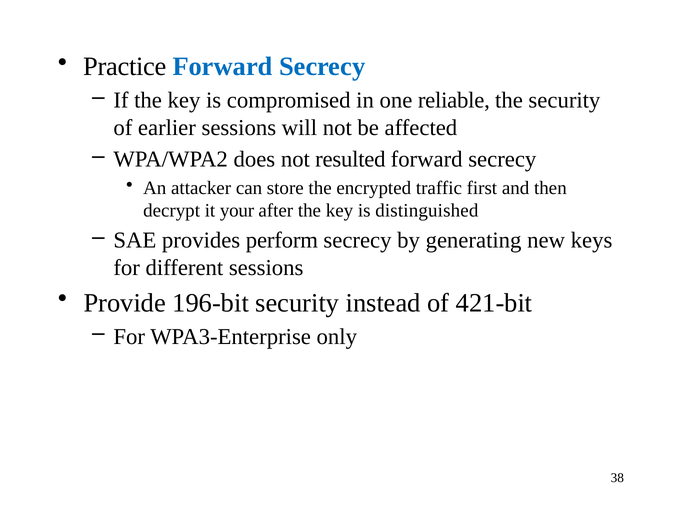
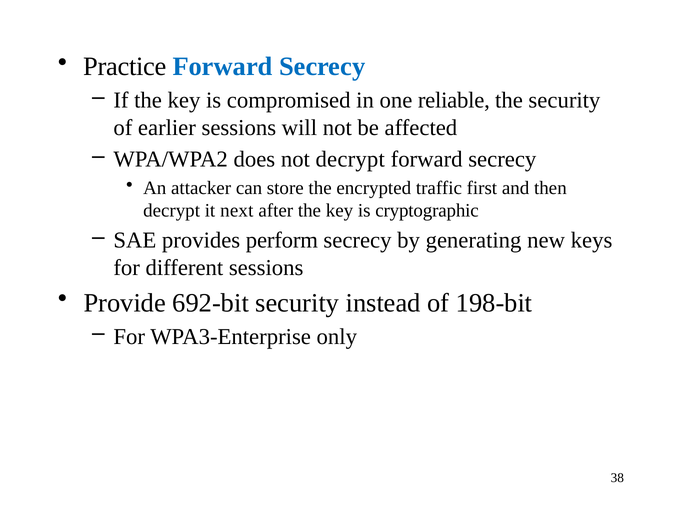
not resulted: resulted -> decrypt (350, 160)
your: your -> next (237, 211)
distinguished: distinguished -> cryptographic (427, 211)
196-bit: 196-bit -> 692-bit (211, 303)
421-bit: 421-bit -> 198-bit (494, 303)
